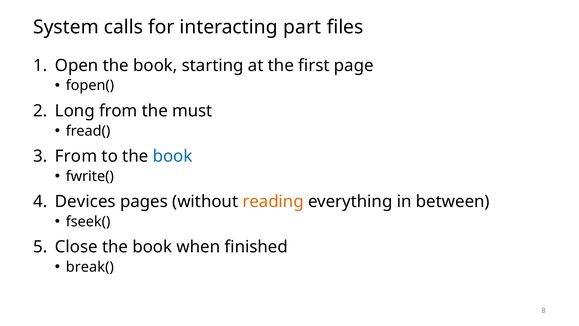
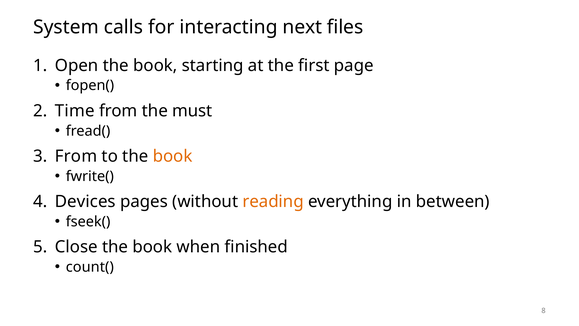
part: part -> next (302, 27)
Long: Long -> Time (75, 111)
book colour: blue -> orange (173, 156)
break(: break( -> count( (90, 267)
